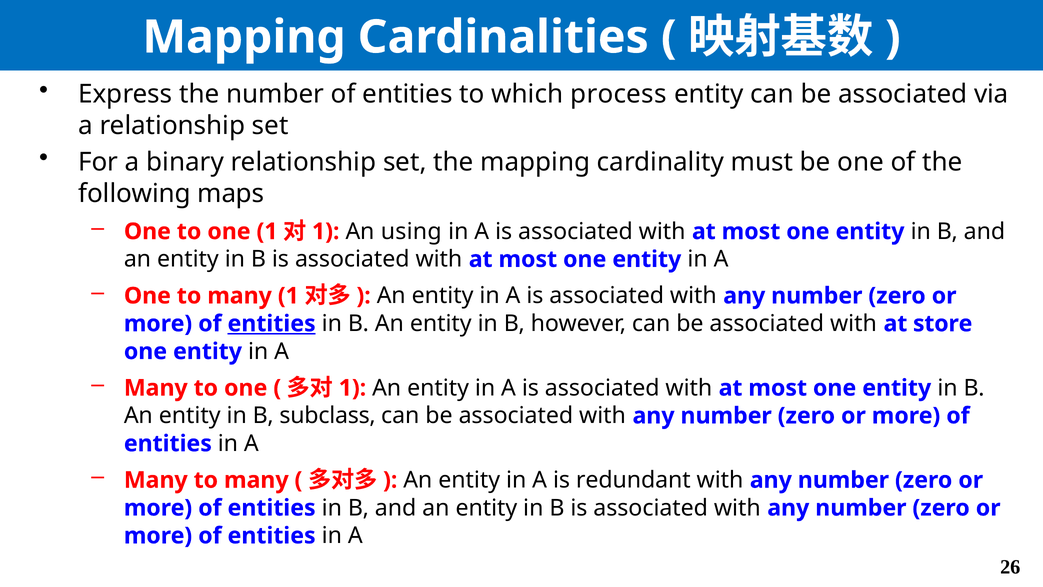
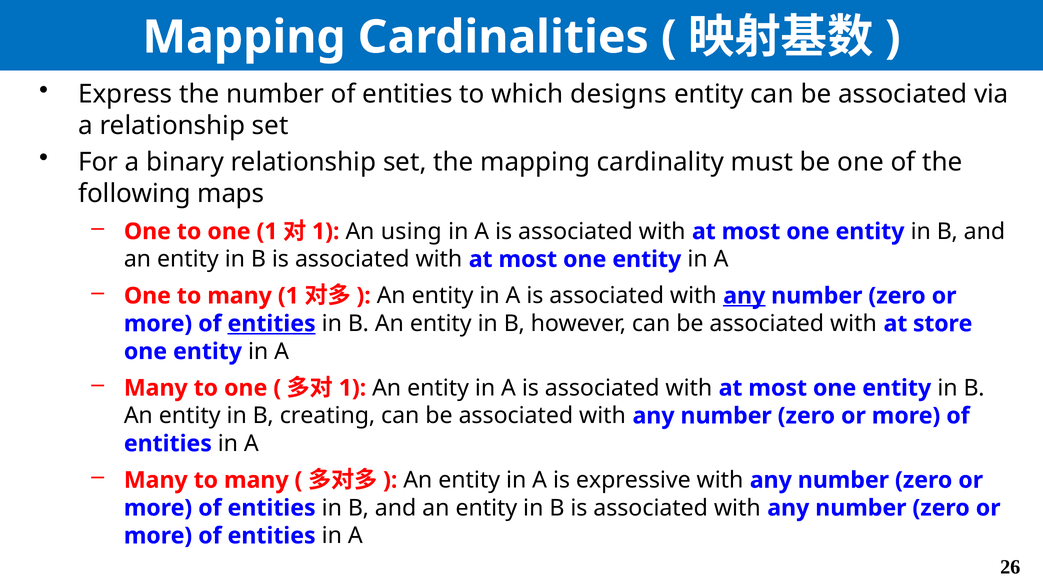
process: process -> designs (618, 94)
any underline: none -> present (744, 296)
subclass: subclass -> creating (327, 416)
redundant: redundant -> expressive (633, 480)
